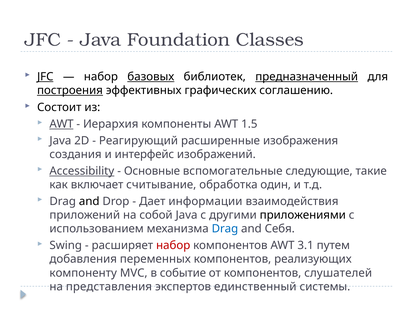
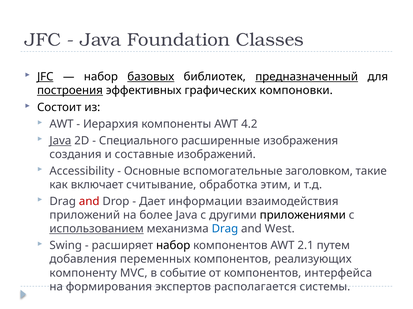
соглашению: соглашению -> компоновки (296, 91)
AWT underline: present -> none (62, 124)
1.5: 1.5 -> 4.2 (249, 124)
Java underline: none -> present (60, 141)
Реагирующий: Реагирующий -> Специального (139, 141)
интерфейс: интерфейс -> составные (144, 155)
Accessibility underline: present -> none (82, 171)
следующие: следующие -> заголовком (319, 171)
один: один -> этим (276, 185)
and colour: black -> red (89, 202)
собой: собой -> более (156, 216)
использованием underline: none -> present (97, 229)
Себя: Себя -> West (280, 229)
набор colour: red -> black (173, 246)
3.1: 3.1 -> 2.1 (306, 246)
слушателей: слушателей -> интерфейса (338, 274)
представления: представления -> формирования (109, 287)
единственный: единственный -> располагается (255, 287)
